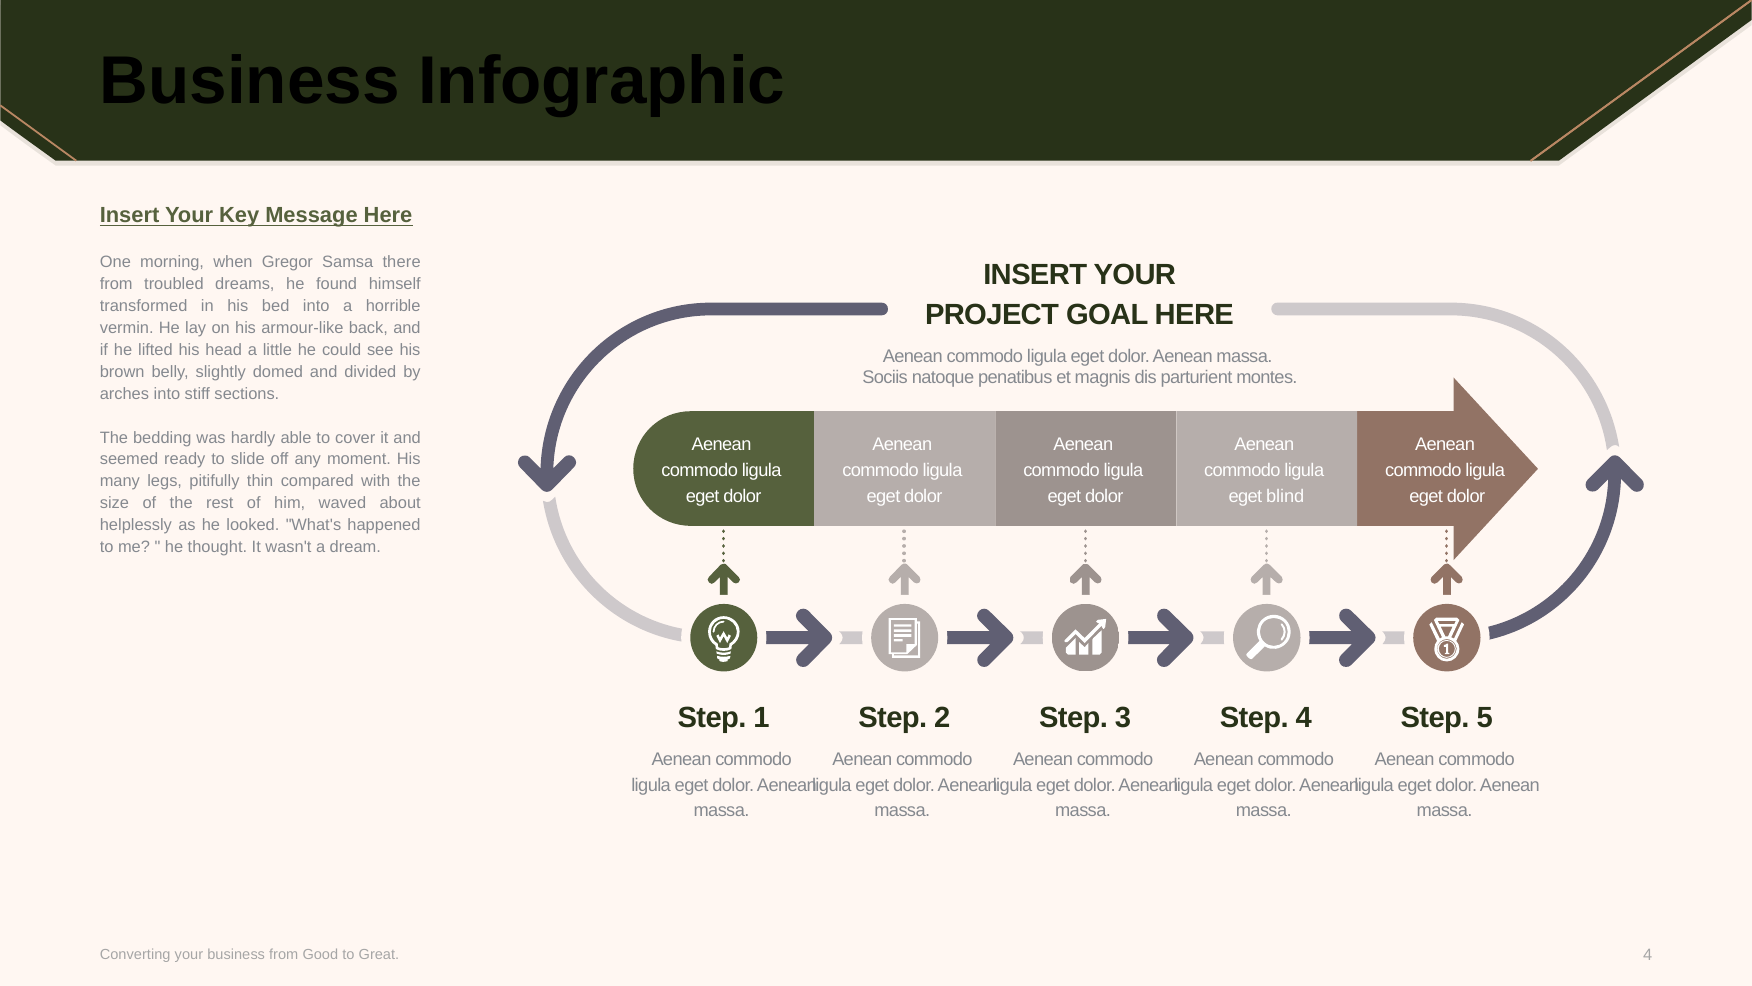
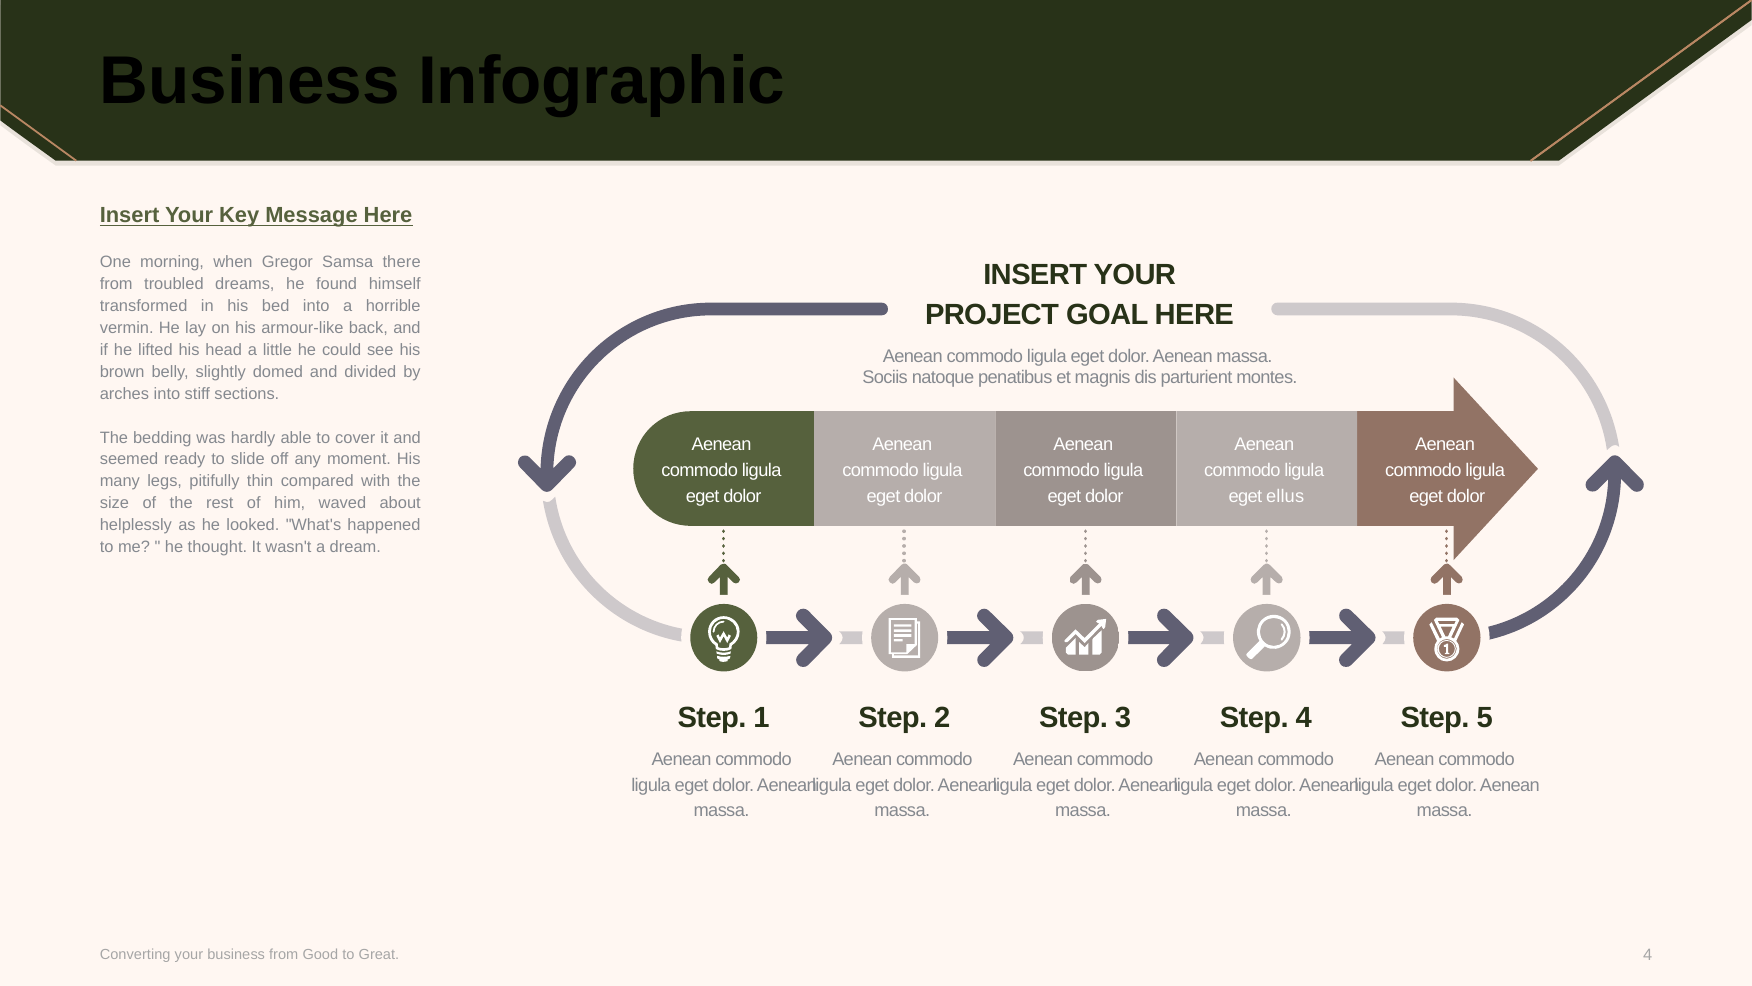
blind: blind -> ellus (1285, 496)
